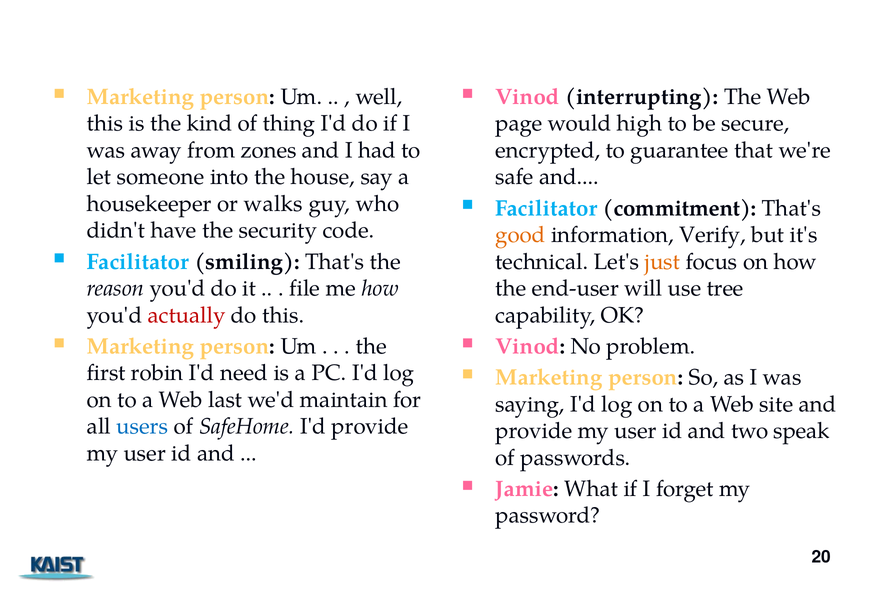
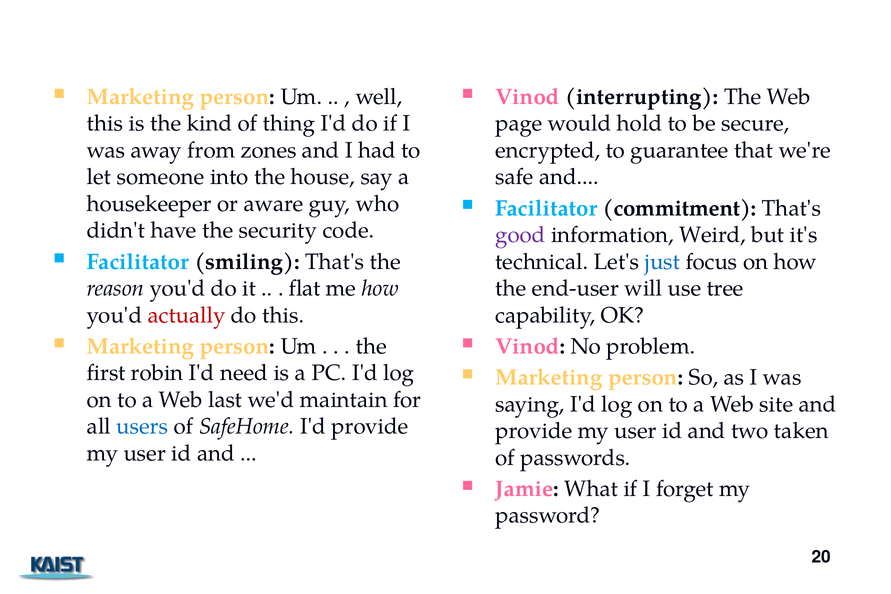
high: high -> hold (640, 124)
walks: walks -> aware (274, 204)
good colour: orange -> purple (520, 235)
Verify: Verify -> Weird (713, 235)
just colour: orange -> blue (662, 262)
file: file -> flat (305, 288)
speak: speak -> taken (801, 431)
